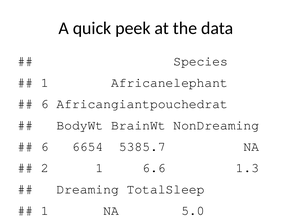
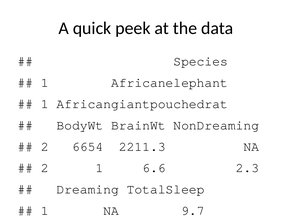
6: 6 -> 1 (45, 104)
6: 6 -> 2 (45, 147)
5385.7: 5385.7 -> 2211.3 (142, 147)
1.3: 1.3 -> 2.3 (247, 168)
5.0: 5.0 -> 9.7 (193, 211)
